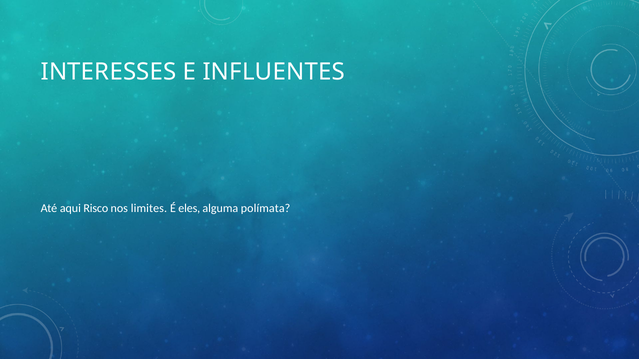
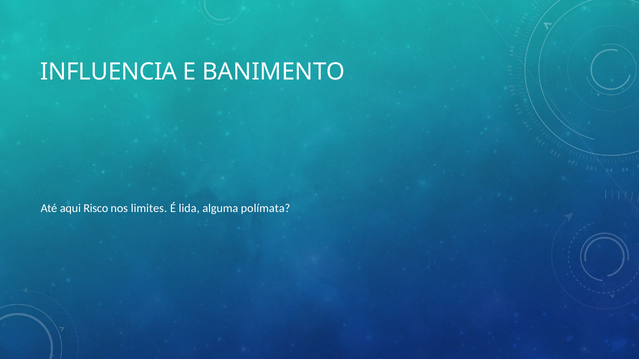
INTERESSES: INTERESSES -> INFLUENCIA (109, 72)
INFLUENTES: INFLUENTES -> BANIMENTO (274, 72)
eles: eles -> lida (189, 209)
